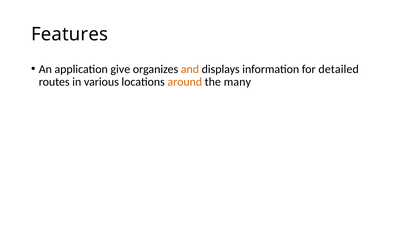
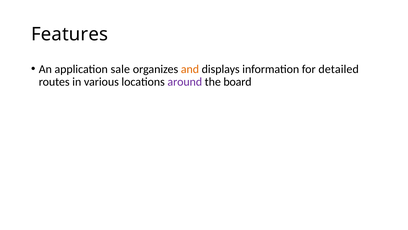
give: give -> sale (120, 69)
around colour: orange -> purple (185, 82)
many: many -> board (238, 82)
